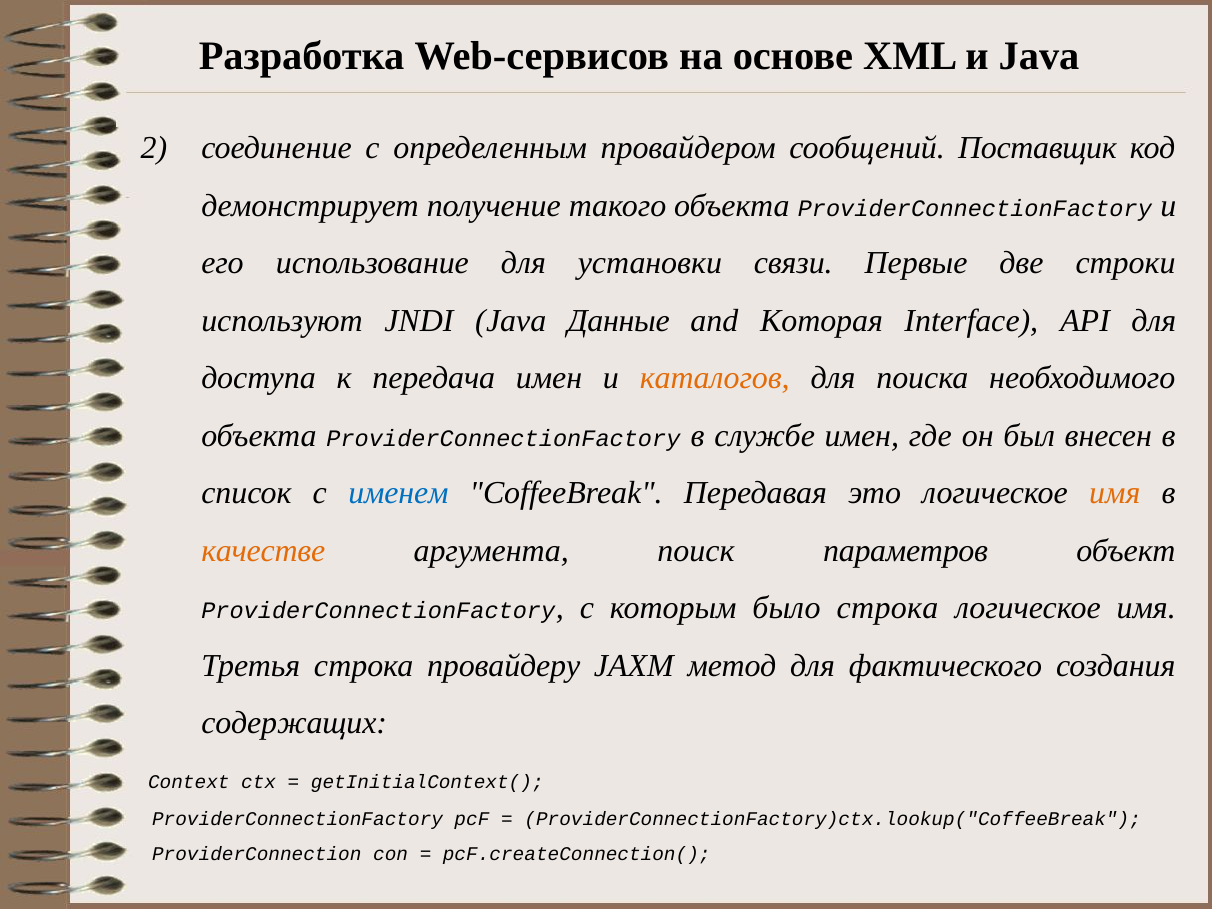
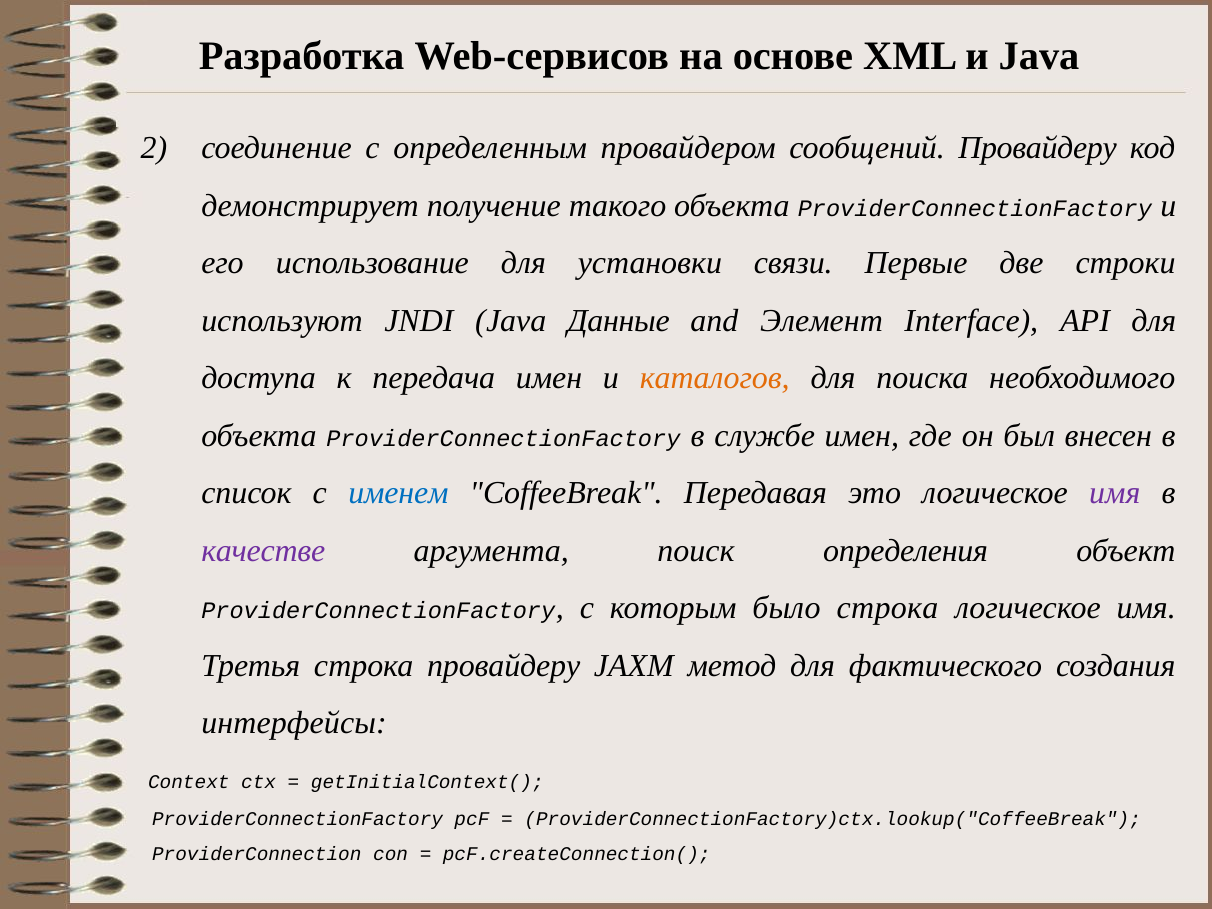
сообщений Поставщик: Поставщик -> Провайдеру (1038, 148)
Которая: Которая -> Элемент (822, 321)
имя colour: orange -> purple (1115, 493)
качестве colour: orange -> purple (263, 551)
параметров: параметров -> определения (906, 551)
содержащих: содержащих -> интерфейсы (294, 723)
